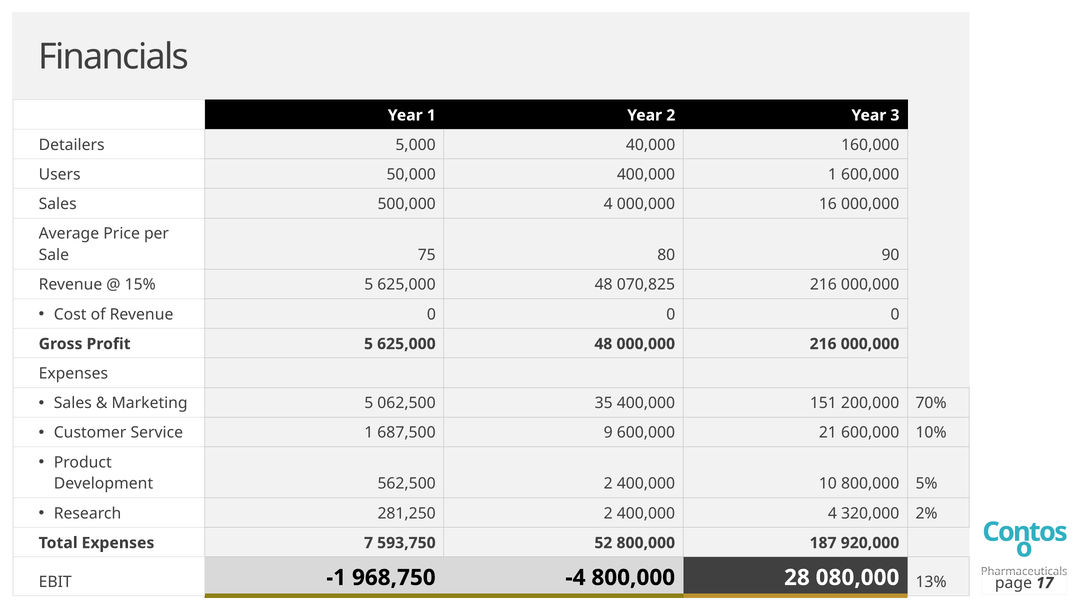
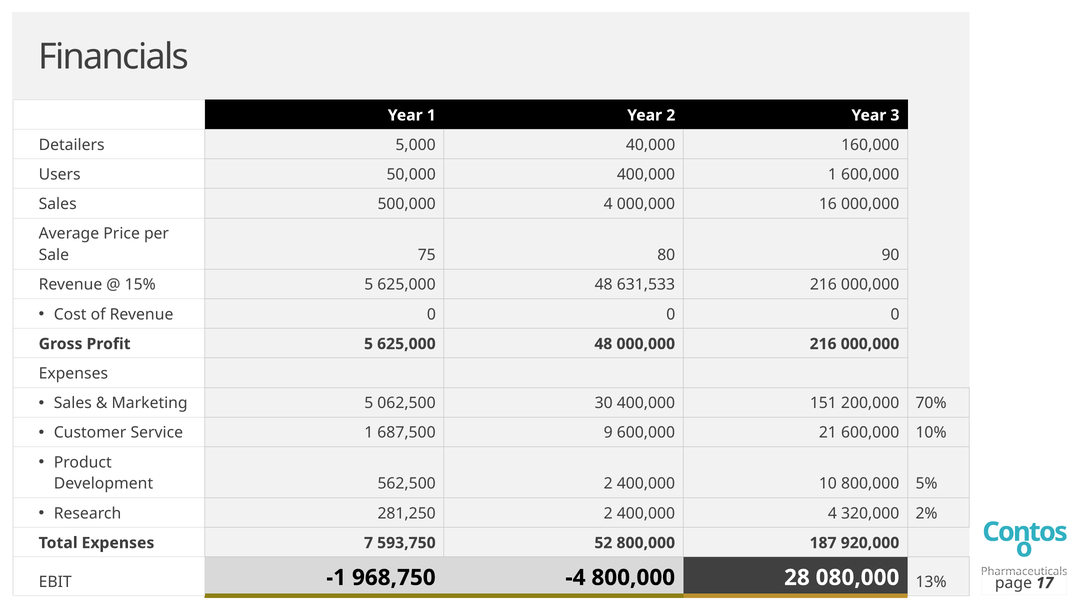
070,825: 070,825 -> 631,533 (646, 285)
35: 35 -> 30 (604, 403)
